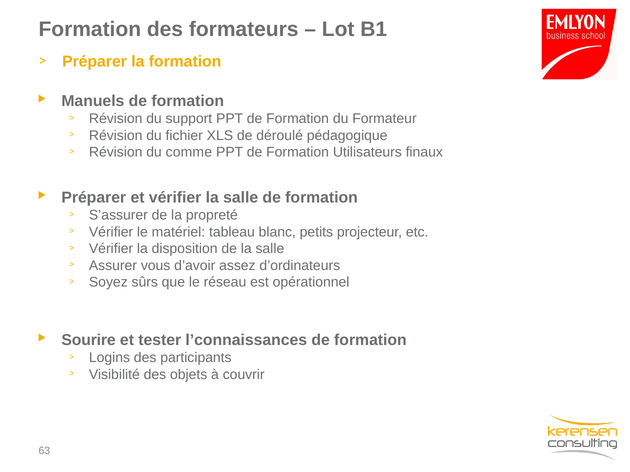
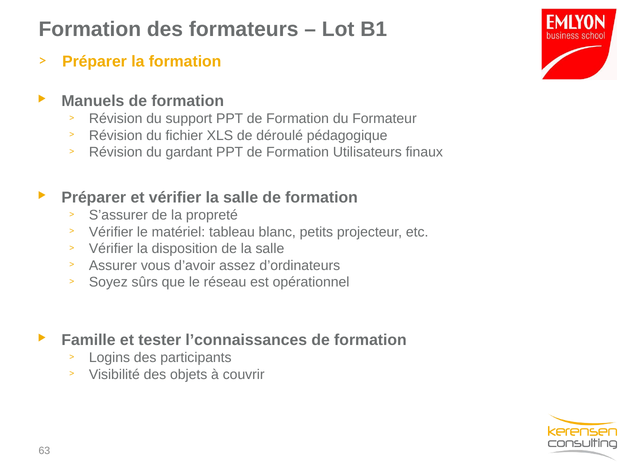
comme: comme -> gardant (189, 152)
Sourire: Sourire -> Famille (89, 340)
